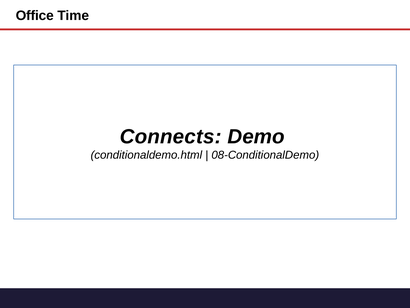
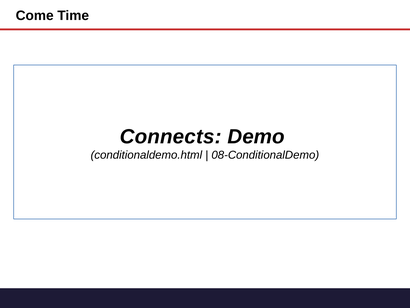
Office: Office -> Come (35, 16)
